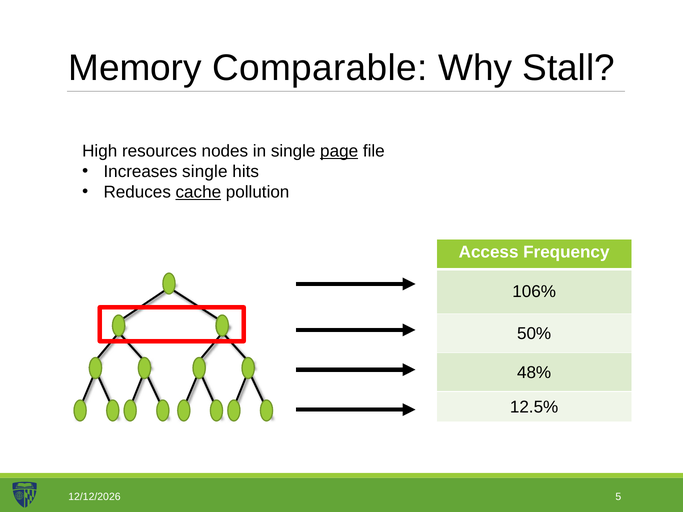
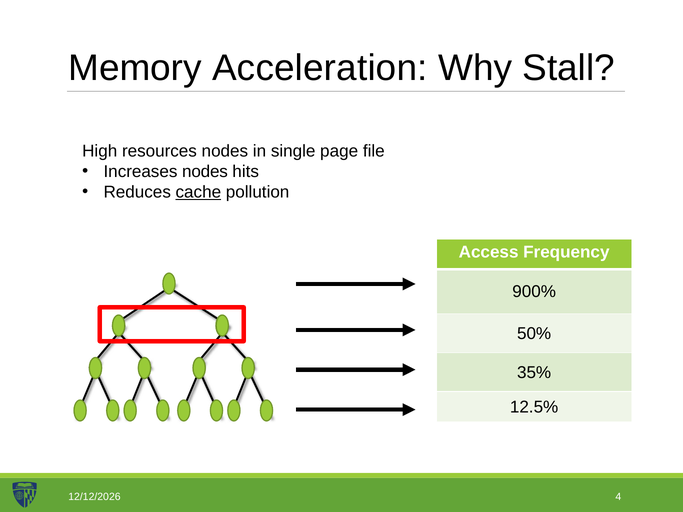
Comparable: Comparable -> Acceleration (320, 68)
page underline: present -> none (339, 151)
Increases single: single -> nodes (205, 172)
106%: 106% -> 900% (534, 292)
48%: 48% -> 35% (534, 373)
5: 5 -> 4 (618, 497)
